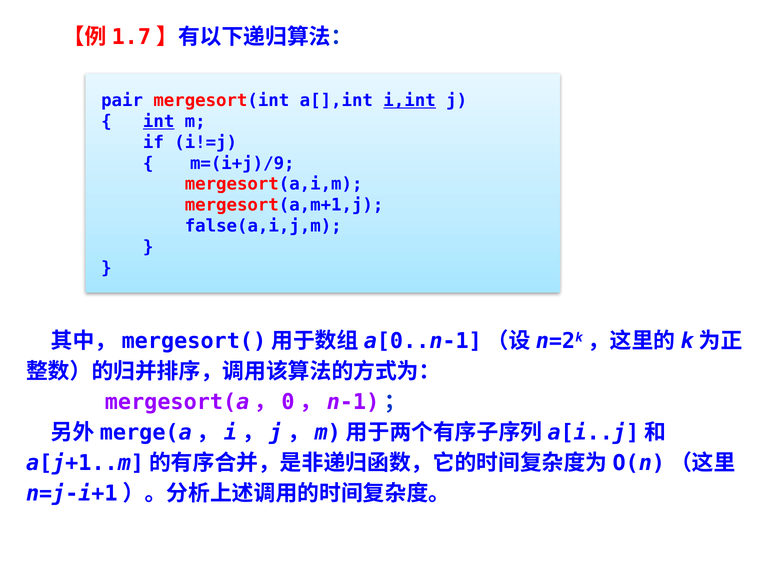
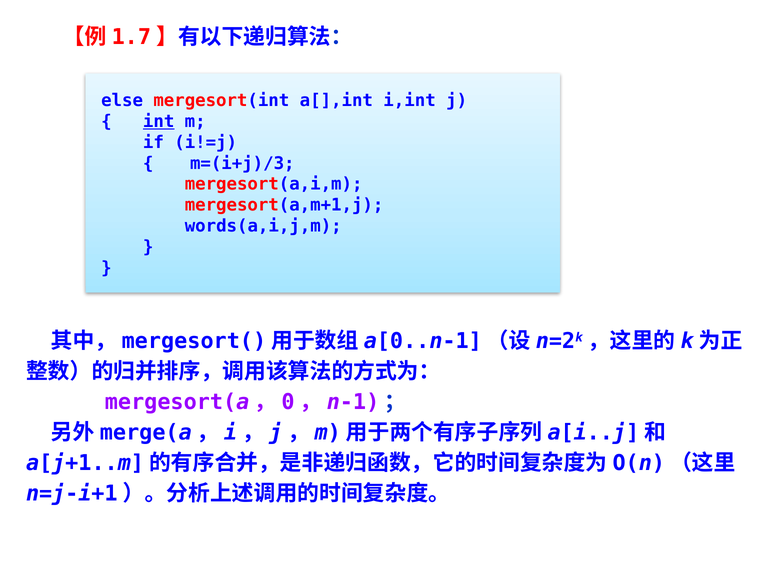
pair: pair -> else (122, 101)
i,int underline: present -> none (410, 101)
m=(i+j)/9: m=(i+j)/9 -> m=(i+j)/3 (242, 163)
false(a,i,j,m: false(a,i,j,m -> words(a,i,j,m (263, 226)
